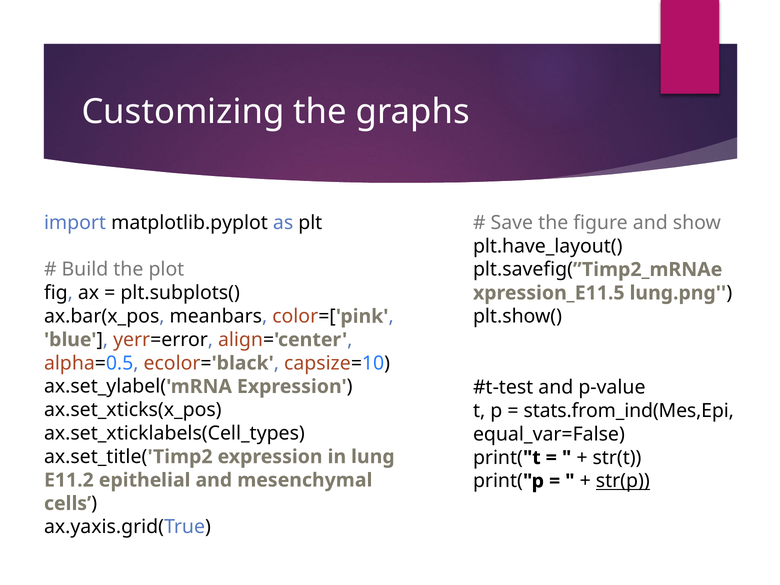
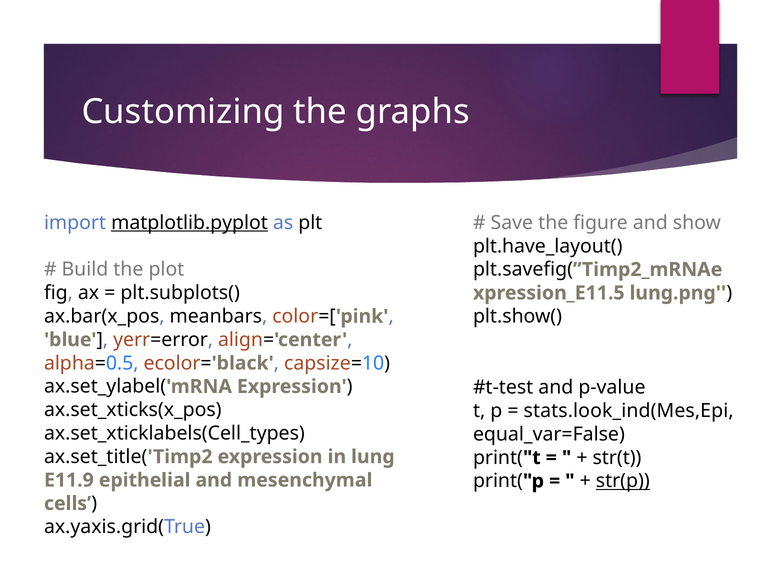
matplotlib.pyplot underline: none -> present (190, 223)
stats.from_ind(Mes,Epi: stats.from_ind(Mes,Epi -> stats.look_ind(Mes,Epi (629, 411)
E11.2: E11.2 -> E11.9 (69, 480)
